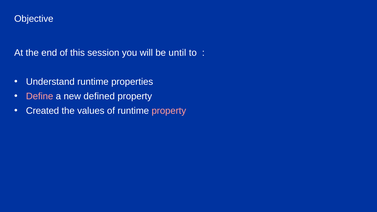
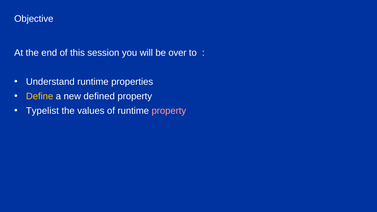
until: until -> over (177, 53)
Define colour: pink -> yellow (40, 96)
Created: Created -> Typelist (42, 111)
